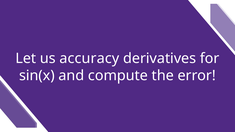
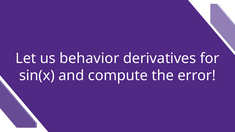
accuracy: accuracy -> behavior (89, 58)
